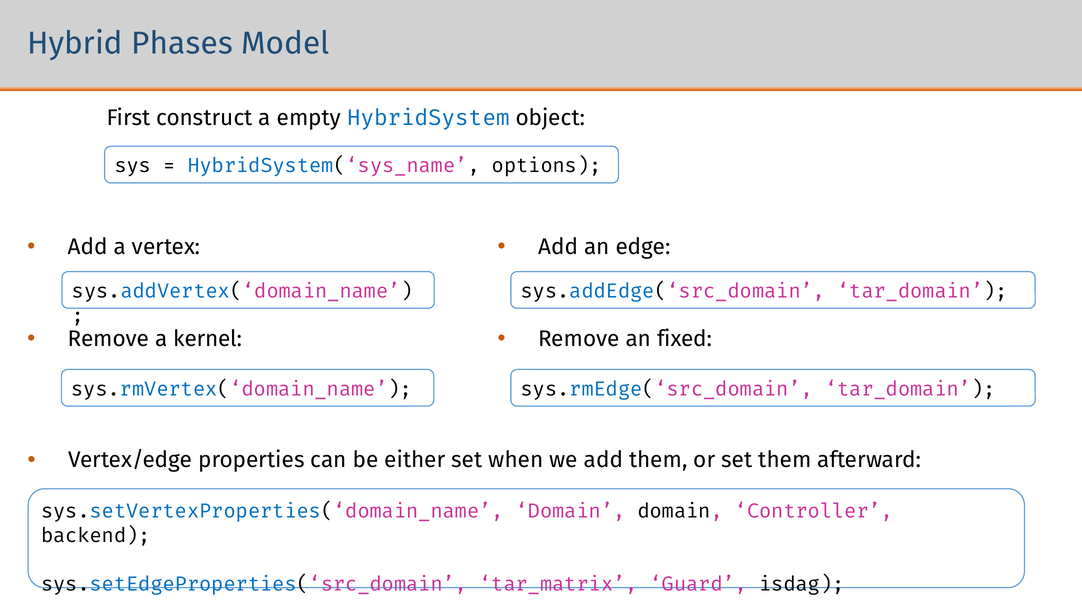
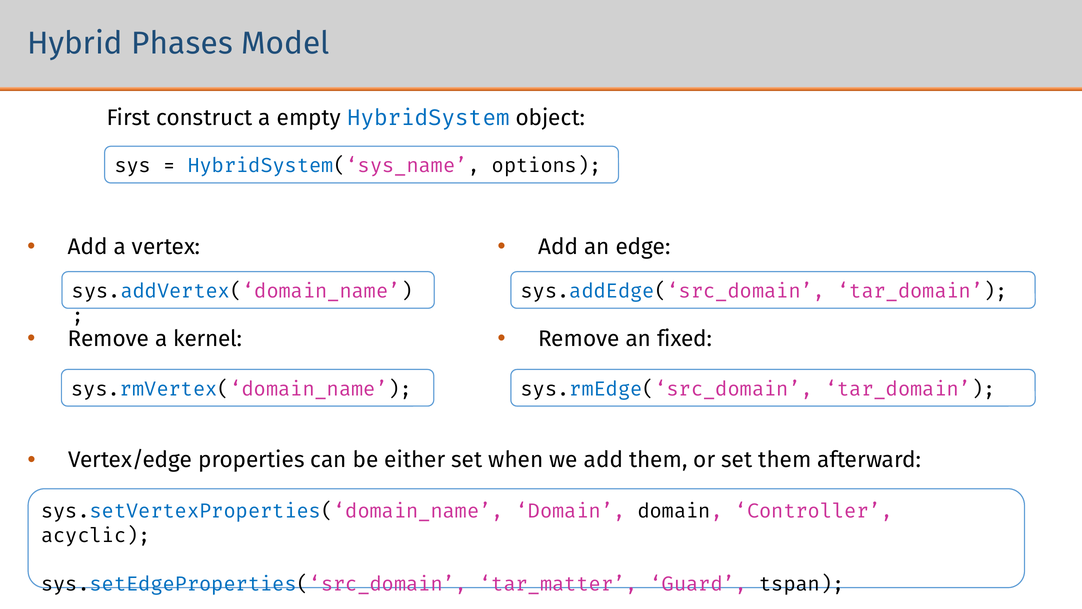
backend: backend -> acyclic (96, 535)
tar_matrix: tar_matrix -> tar_matter (558, 584)
isdag: isdag -> tspan (802, 584)
